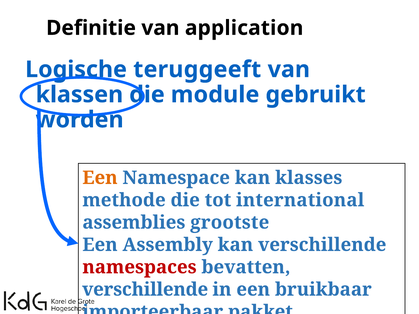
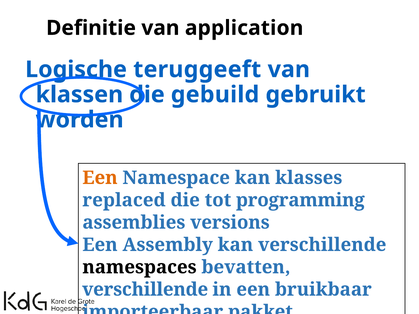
module: module -> gebuild (215, 95)
methode: methode -> replaced (124, 200)
international: international -> programming (300, 200)
grootste: grootste -> versions (230, 223)
namespaces colour: red -> black (139, 267)
